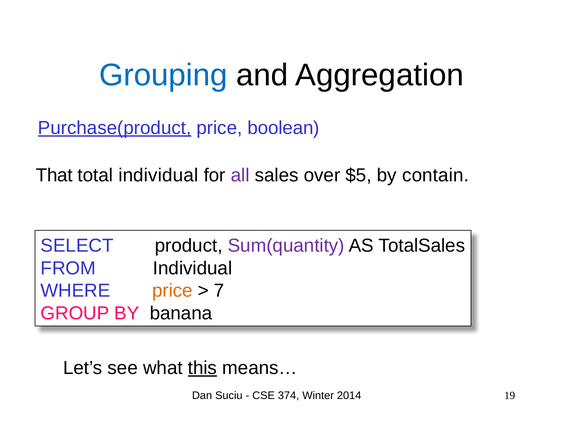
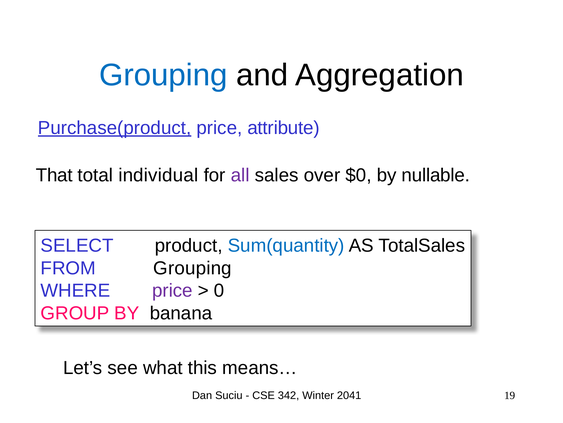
boolean: boolean -> attribute (284, 128)
$5: $5 -> $0 (359, 175)
contain: contain -> nullable (436, 175)
Sum(quantity colour: purple -> blue (286, 245)
FROM Individual: Individual -> Grouping (193, 268)
price colour: orange -> purple (172, 290)
7: 7 -> 0 (219, 290)
this underline: present -> none (202, 367)
374: 374 -> 342 (289, 395)
2014: 2014 -> 2041 (349, 395)
